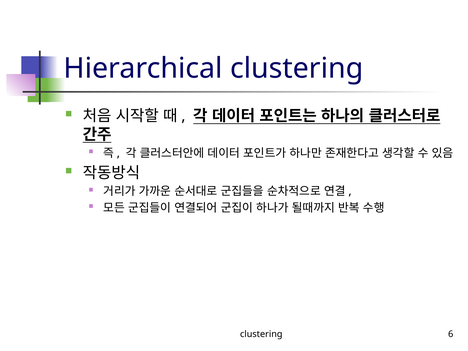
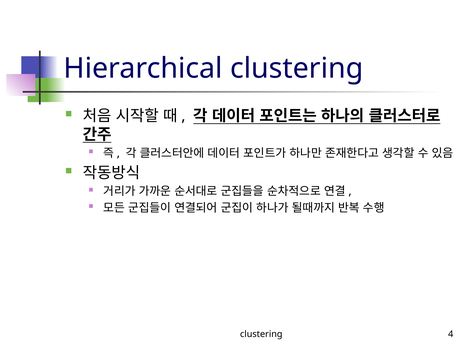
6: 6 -> 4 (451, 334)
